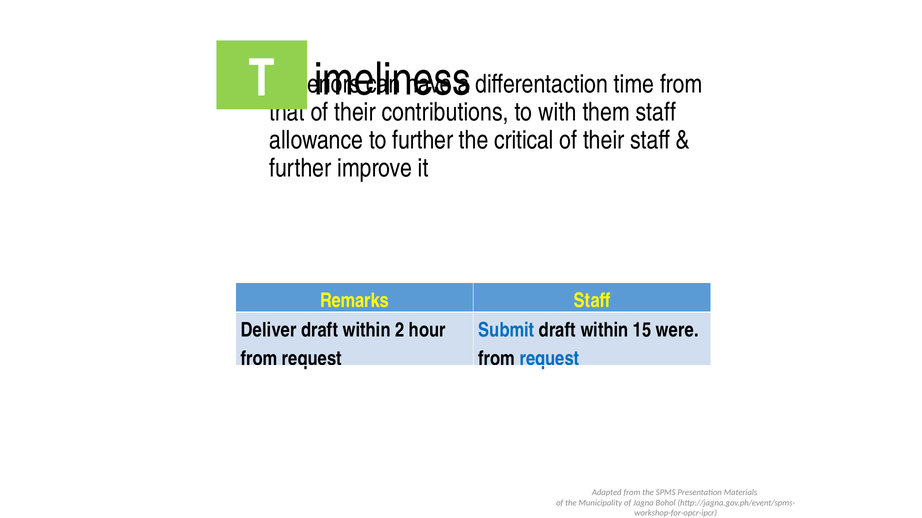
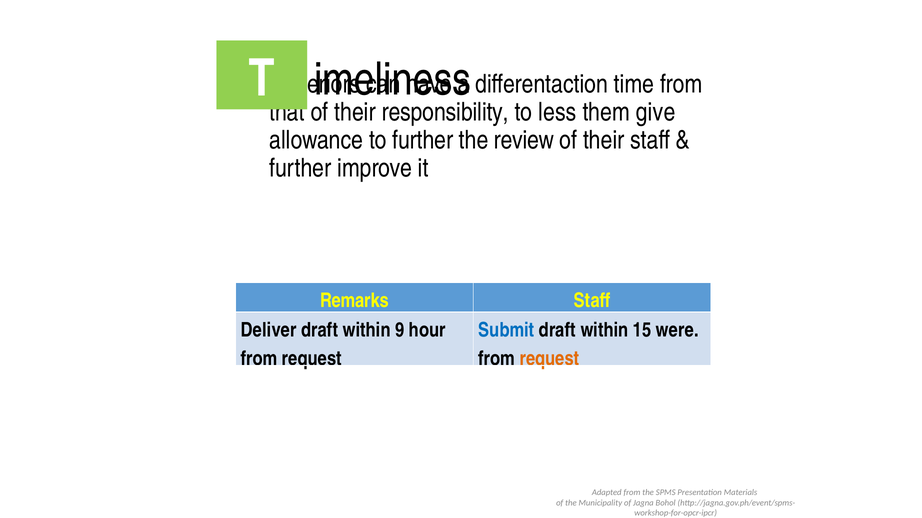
contributions: contributions -> responsibility (445, 113)
with: with -> less (557, 113)
them staff: staff -> give (656, 113)
critical: critical -> review (524, 141)
2: 2 -> 9 (400, 331)
request colour: blue -> orange (549, 359)
